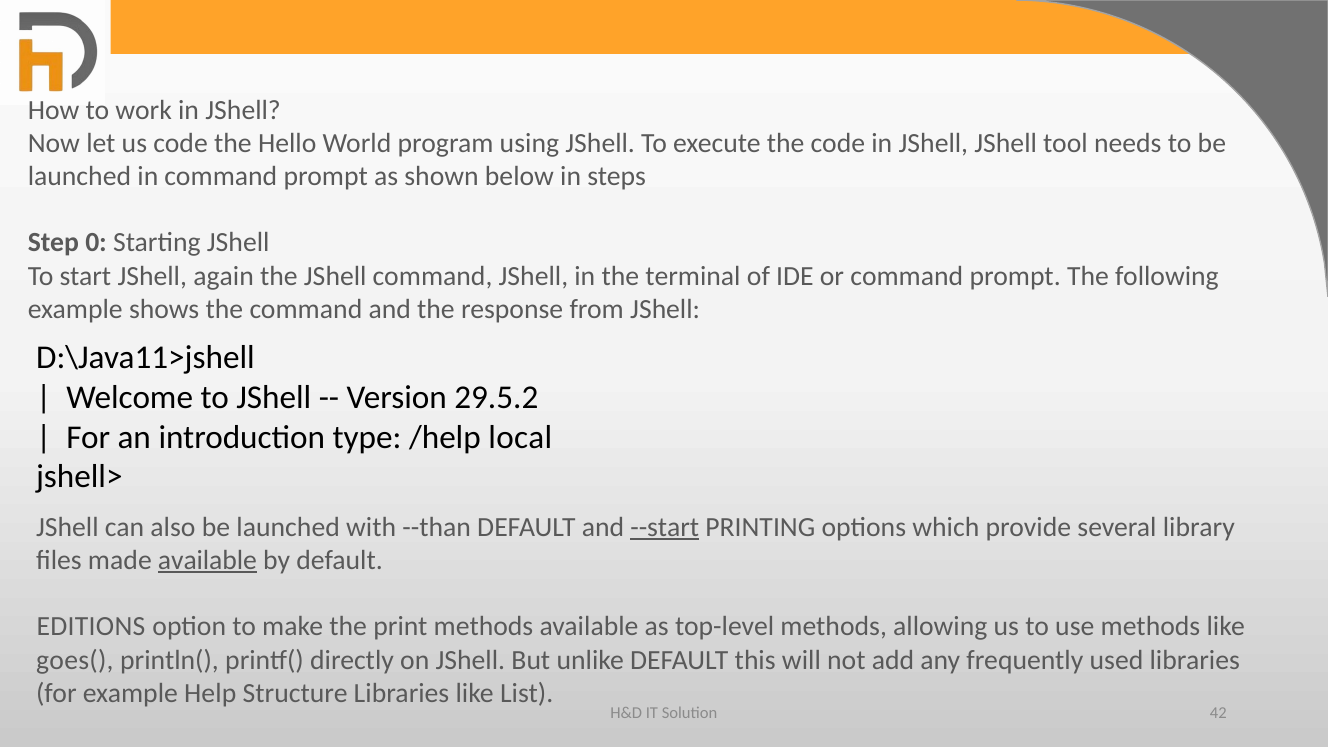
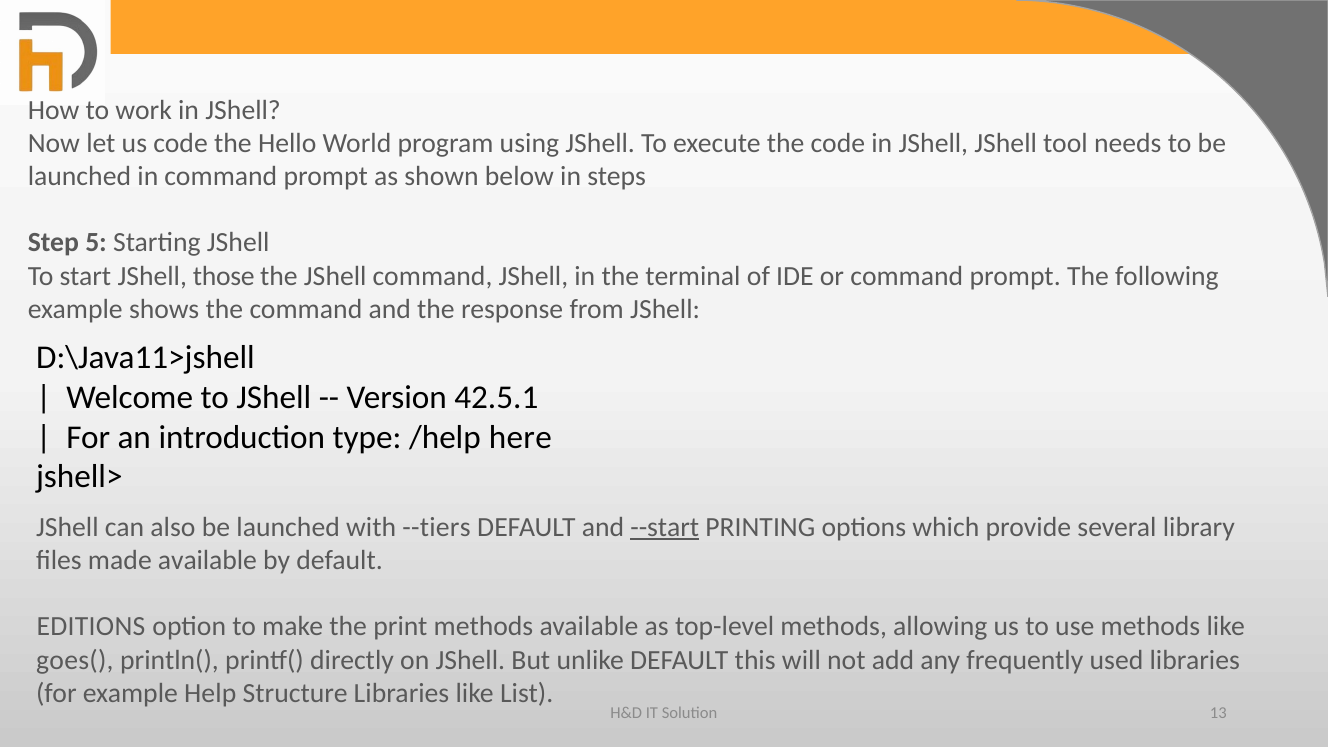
0: 0 -> 5 (96, 243)
again: again -> those (224, 276)
29.5.2: 29.5.2 -> 42.5.1 (496, 397)
local: local -> here (520, 437)
--than: --than -> --tiers (436, 527)
available underline: present -> none (207, 560)
42: 42 -> 13 (1218, 713)
